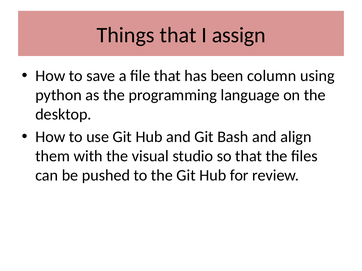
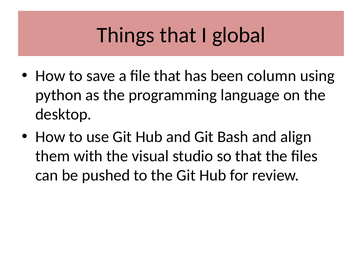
assign: assign -> global (239, 35)
